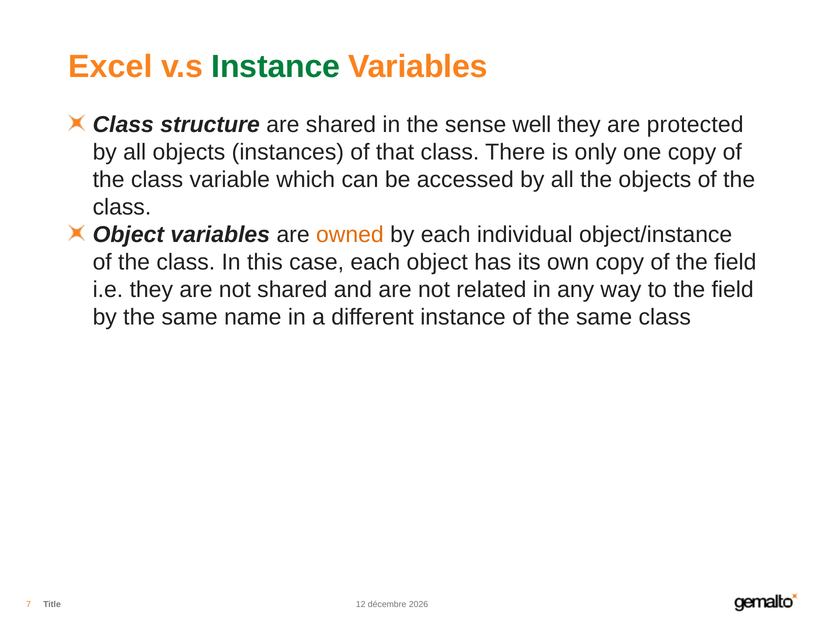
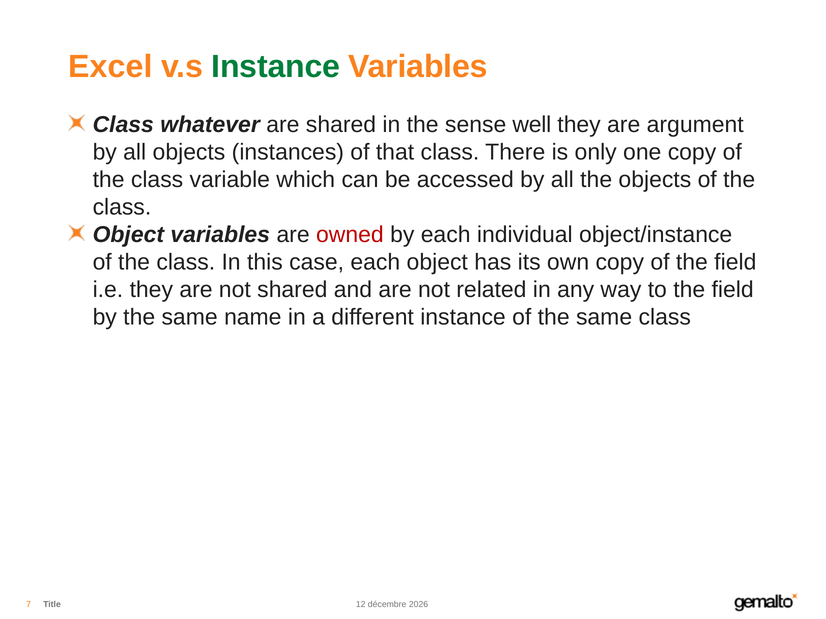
structure: structure -> whatever (210, 125)
protected: protected -> argument (695, 125)
owned colour: orange -> red (350, 235)
